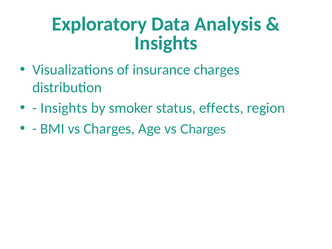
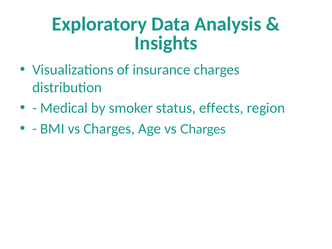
Insights: Insights -> Medical (64, 108)
